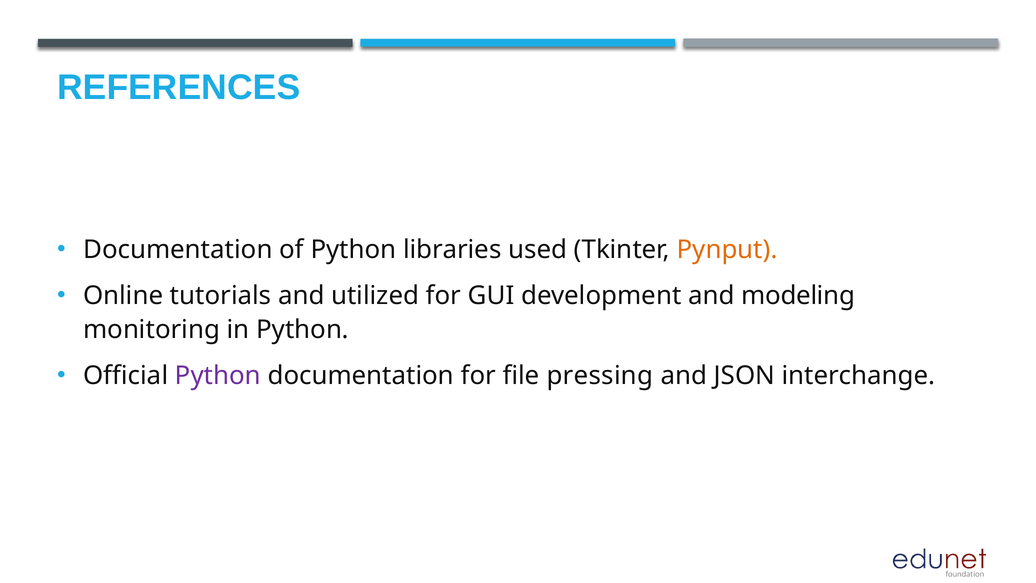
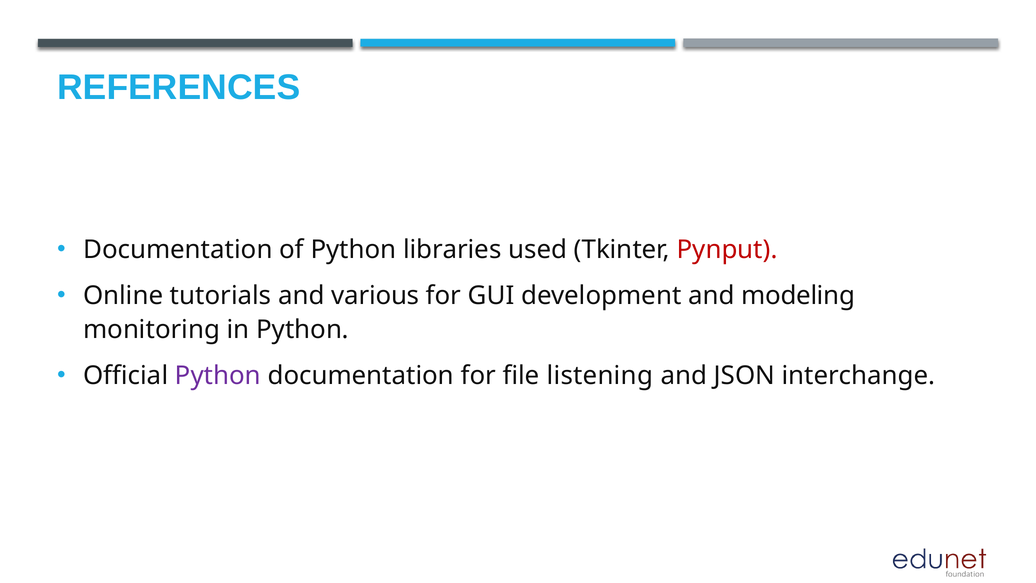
Pynput colour: orange -> red (727, 250)
utilized: utilized -> various (375, 295)
pressing: pressing -> listening (600, 375)
